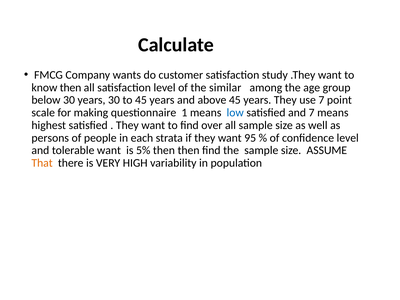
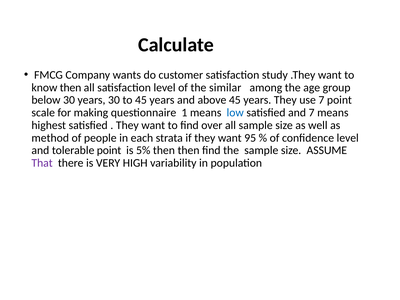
persons: persons -> method (50, 138)
tolerable want: want -> point (109, 150)
That colour: orange -> purple (42, 163)
